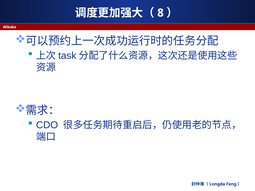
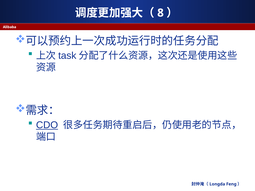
CDO underline: none -> present (47, 125)
